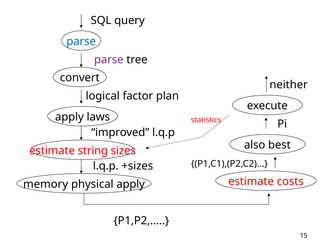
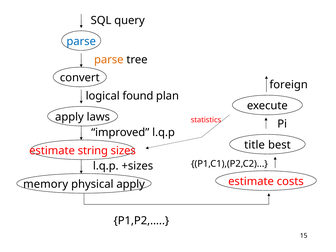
parse colour: purple -> orange (109, 60)
neither: neither -> foreign (289, 85)
factor: factor -> found (138, 96)
also: also -> title (255, 145)
